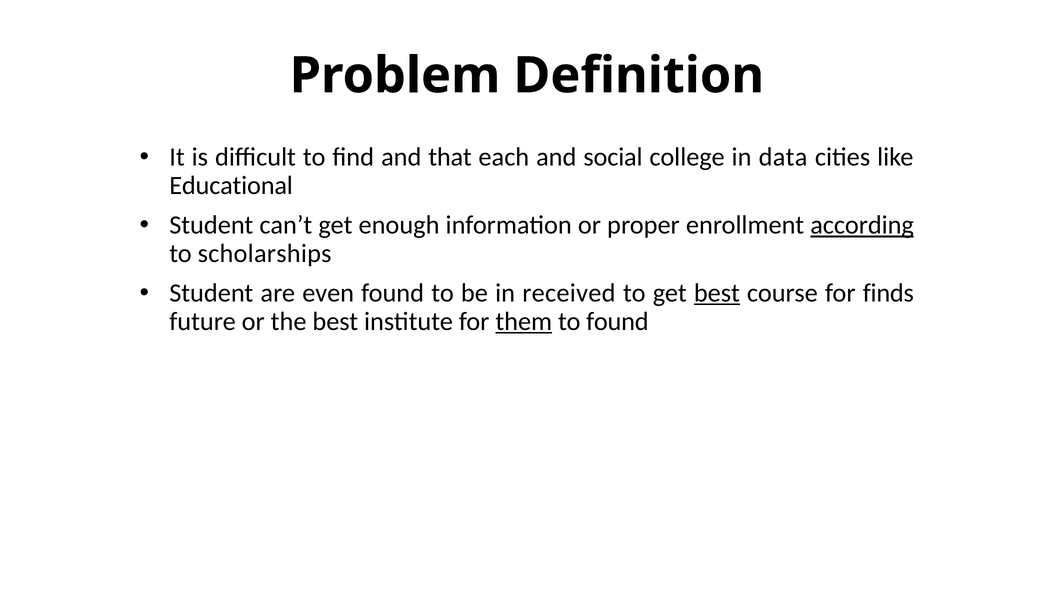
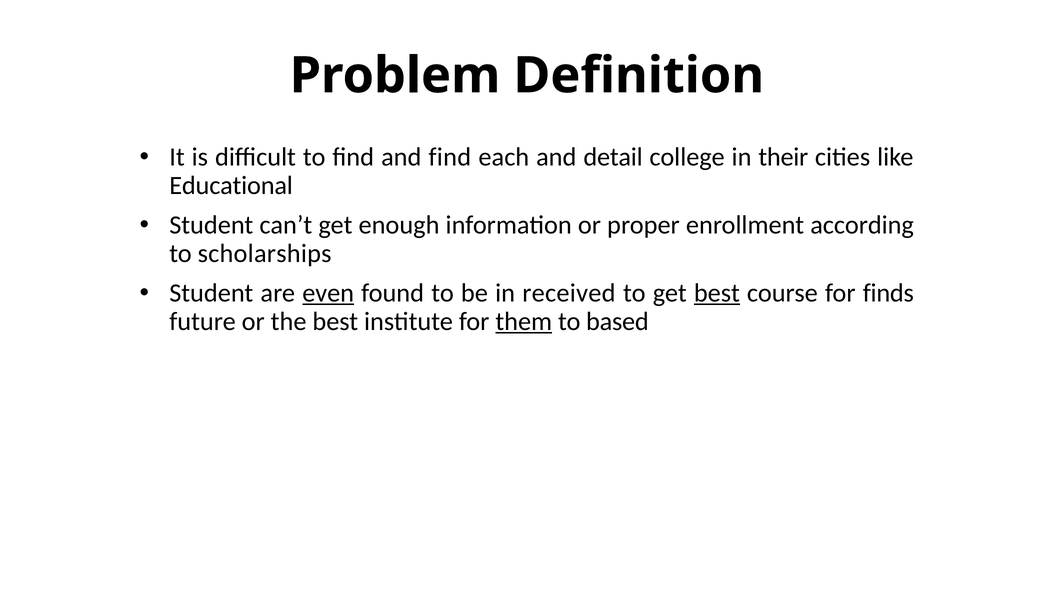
and that: that -> find (450, 157)
social: social -> detail (613, 157)
data: data -> their (783, 157)
according underline: present -> none (862, 225)
even underline: none -> present (328, 293)
to found: found -> based (617, 321)
